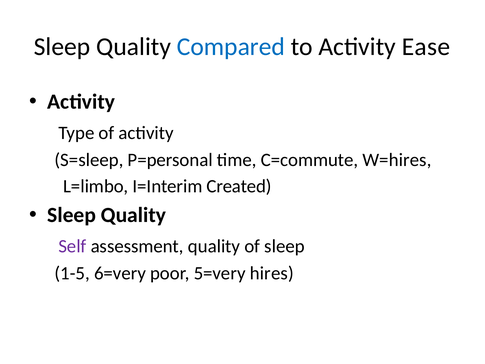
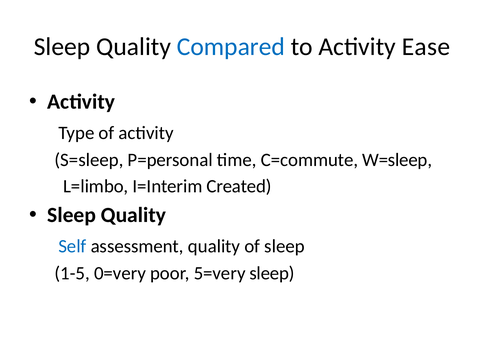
W=hires: W=hires -> W=sleep (397, 160)
Self colour: purple -> blue (72, 246)
6=very: 6=very -> 0=very (120, 273)
5=very hires: hires -> sleep (272, 273)
